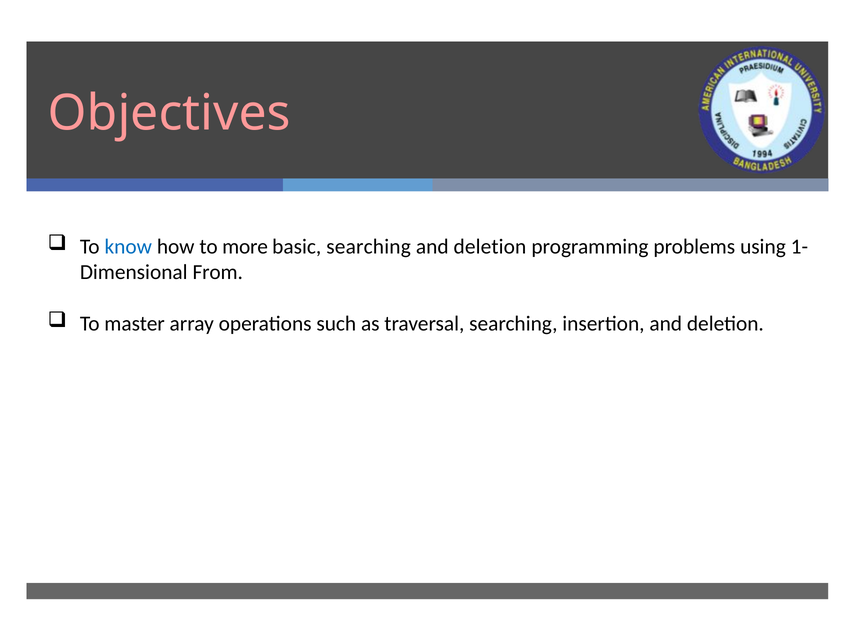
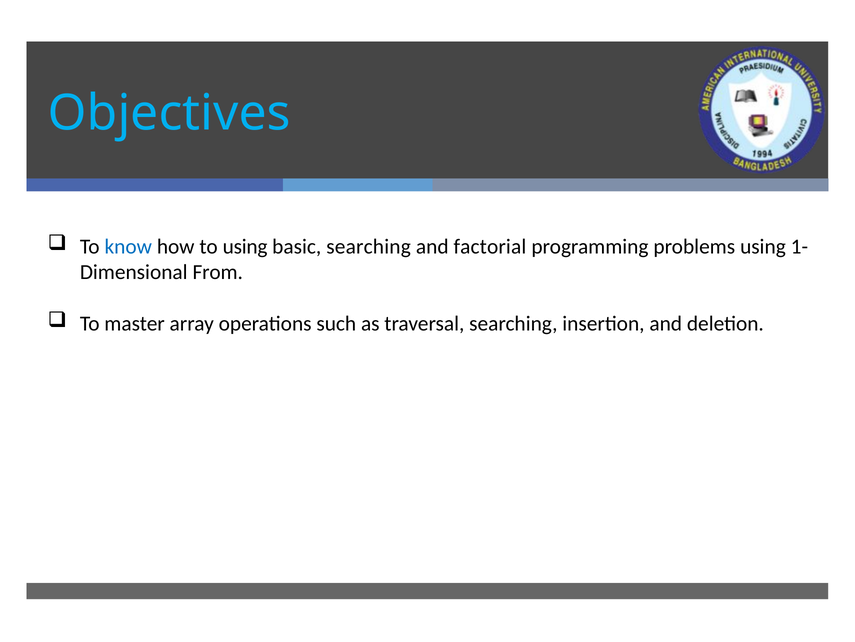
Objectives colour: pink -> light blue (169, 113)
to more: more -> using (245, 246)
deletion: deletion -> factorial (490, 246)
